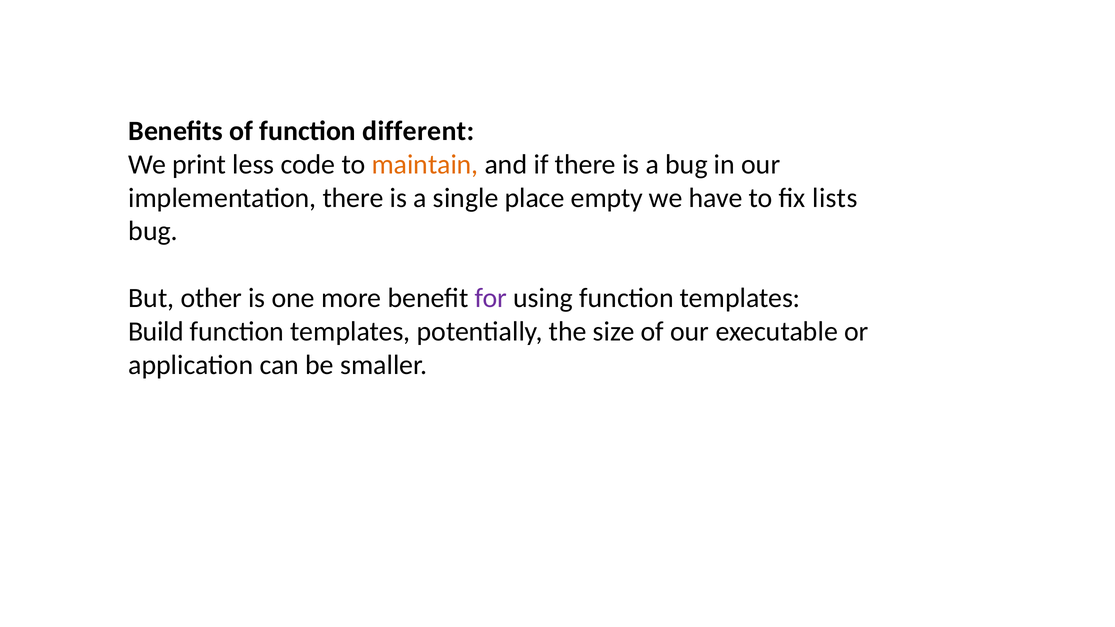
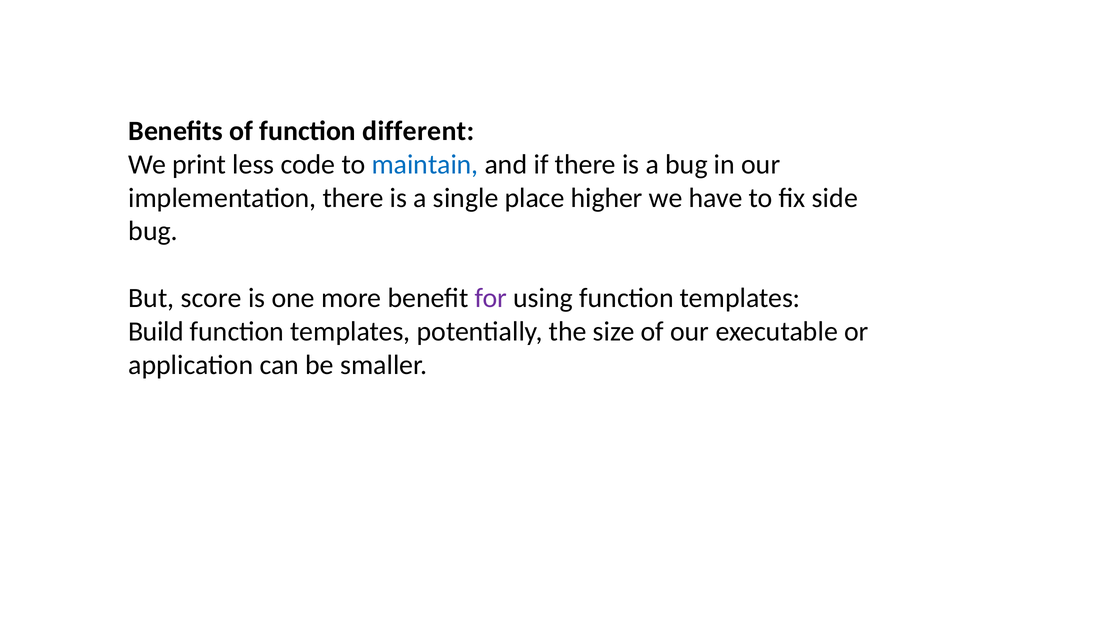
maintain colour: orange -> blue (425, 164)
empty: empty -> higher (607, 198)
lists: lists -> side (835, 198)
other: other -> score (211, 298)
